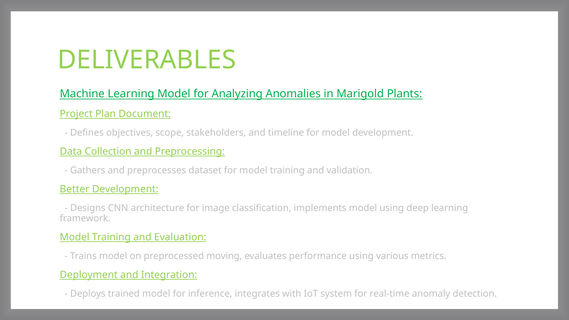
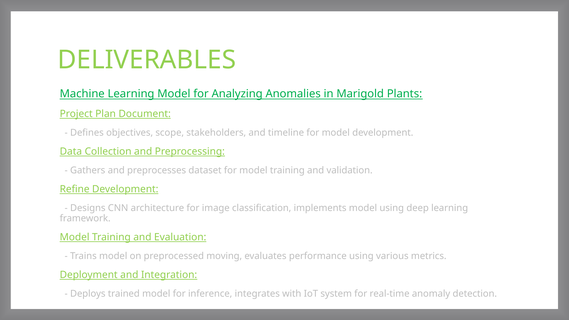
Better: Better -> Refine (75, 189)
